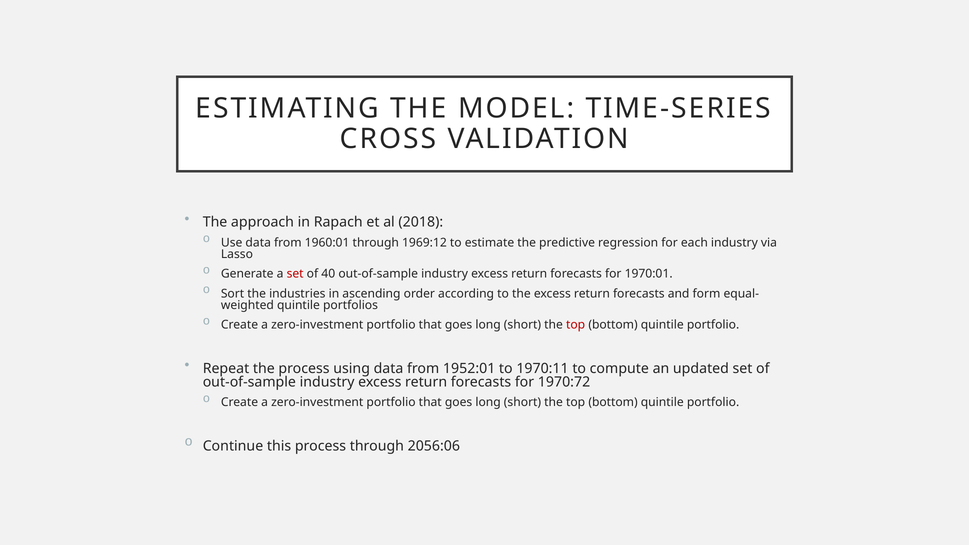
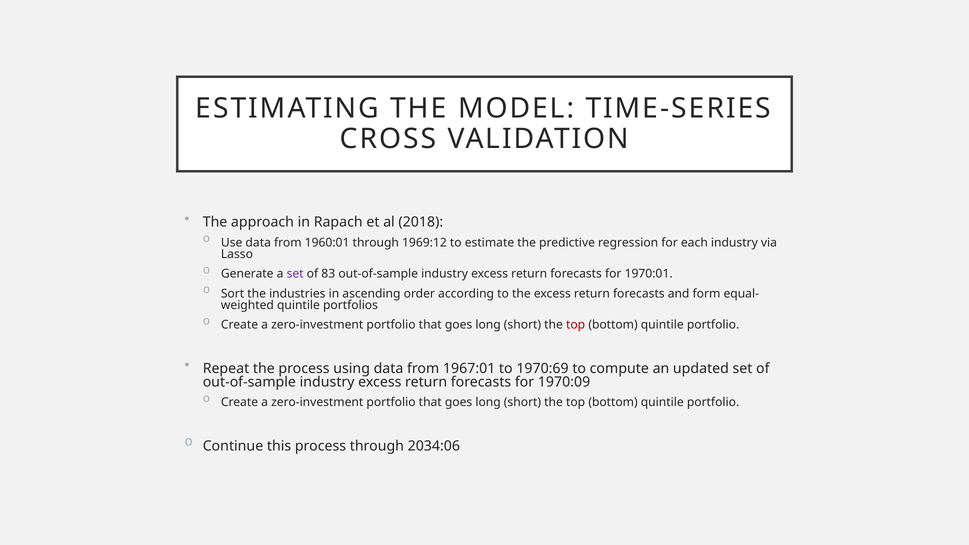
set colour: red -> purple (295, 274)
40: 40 -> 83 (328, 274)
1952:01: 1952:01 -> 1967:01 (469, 368)
1970:11: 1970:11 -> 1970:69 (543, 368)
1970:72: 1970:72 -> 1970:09 (564, 382)
2056:06: 2056:06 -> 2034:06 (434, 446)
